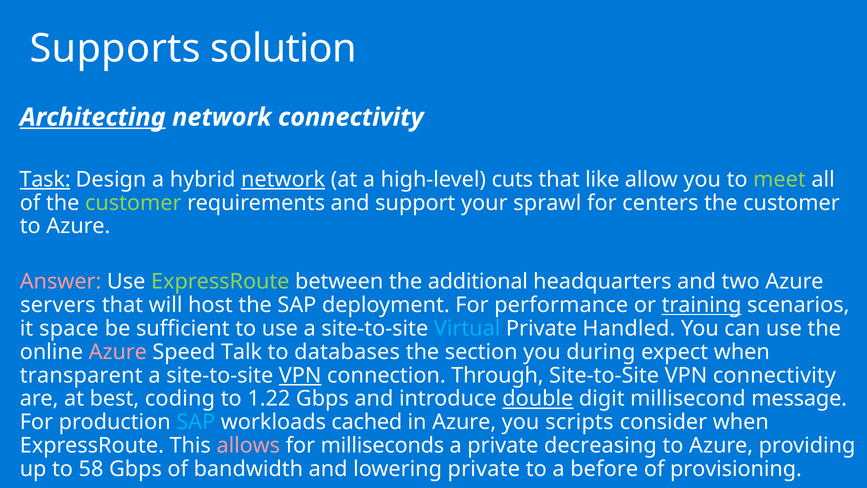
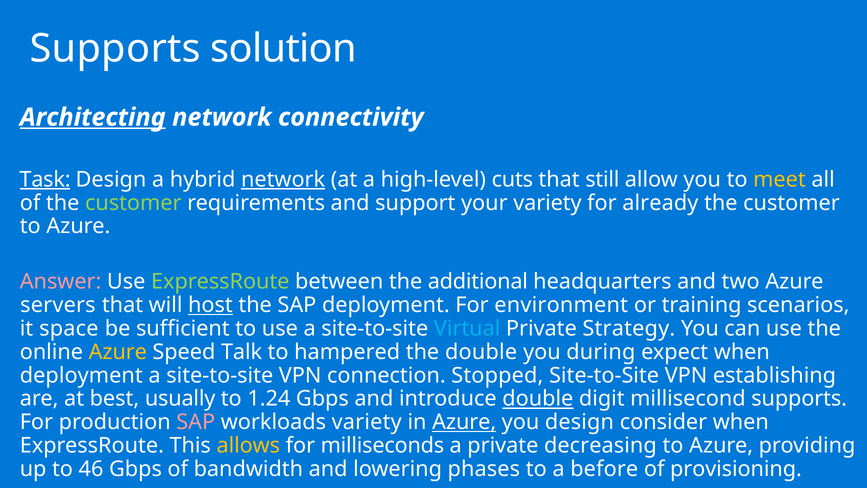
like: like -> still (602, 179)
meet colour: light green -> yellow (779, 179)
your sprawl: sprawl -> variety (547, 203)
centers: centers -> already (660, 203)
host underline: none -> present (210, 305)
performance: performance -> environment (561, 305)
training underline: present -> none (702, 305)
Handled: Handled -> Strategy (629, 328)
Azure colour: pink -> yellow (118, 352)
databases: databases -> hampered (347, 352)
the section: section -> double (481, 352)
transparent: transparent -> deployment (81, 375)
VPN underline: present -> none (300, 375)
Through: Through -> Stopped (497, 375)
VPN connectivity: connectivity -> establishing (774, 375)
coding: coding -> usually (180, 399)
1.22: 1.22 -> 1.24 (269, 399)
millisecond message: message -> supports (799, 399)
SAP colour: light blue -> pink (196, 422)
workloads cached: cached -> variety (367, 422)
Azure underline: none -> present (464, 422)
you scripts: scripts -> design (579, 422)
allows colour: pink -> yellow (248, 445)
58: 58 -> 46 (91, 469)
lowering private: private -> phases (484, 469)
